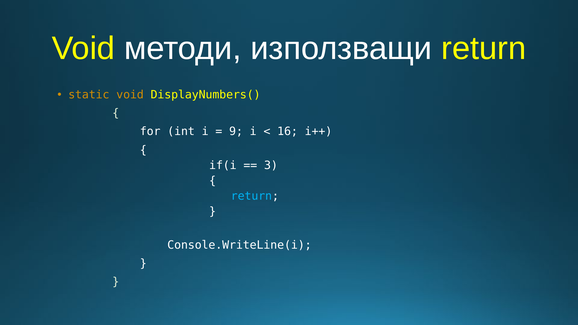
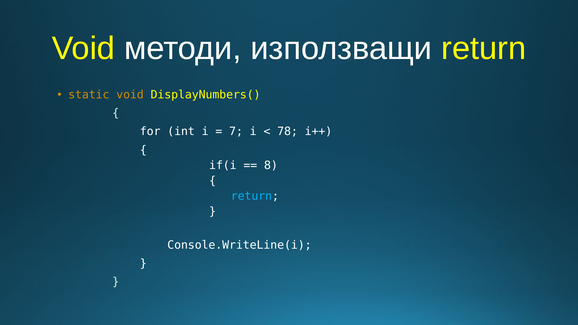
9: 9 -> 7 (236, 132)
16: 16 -> 78 (288, 132)
3: 3 -> 8 (271, 165)
